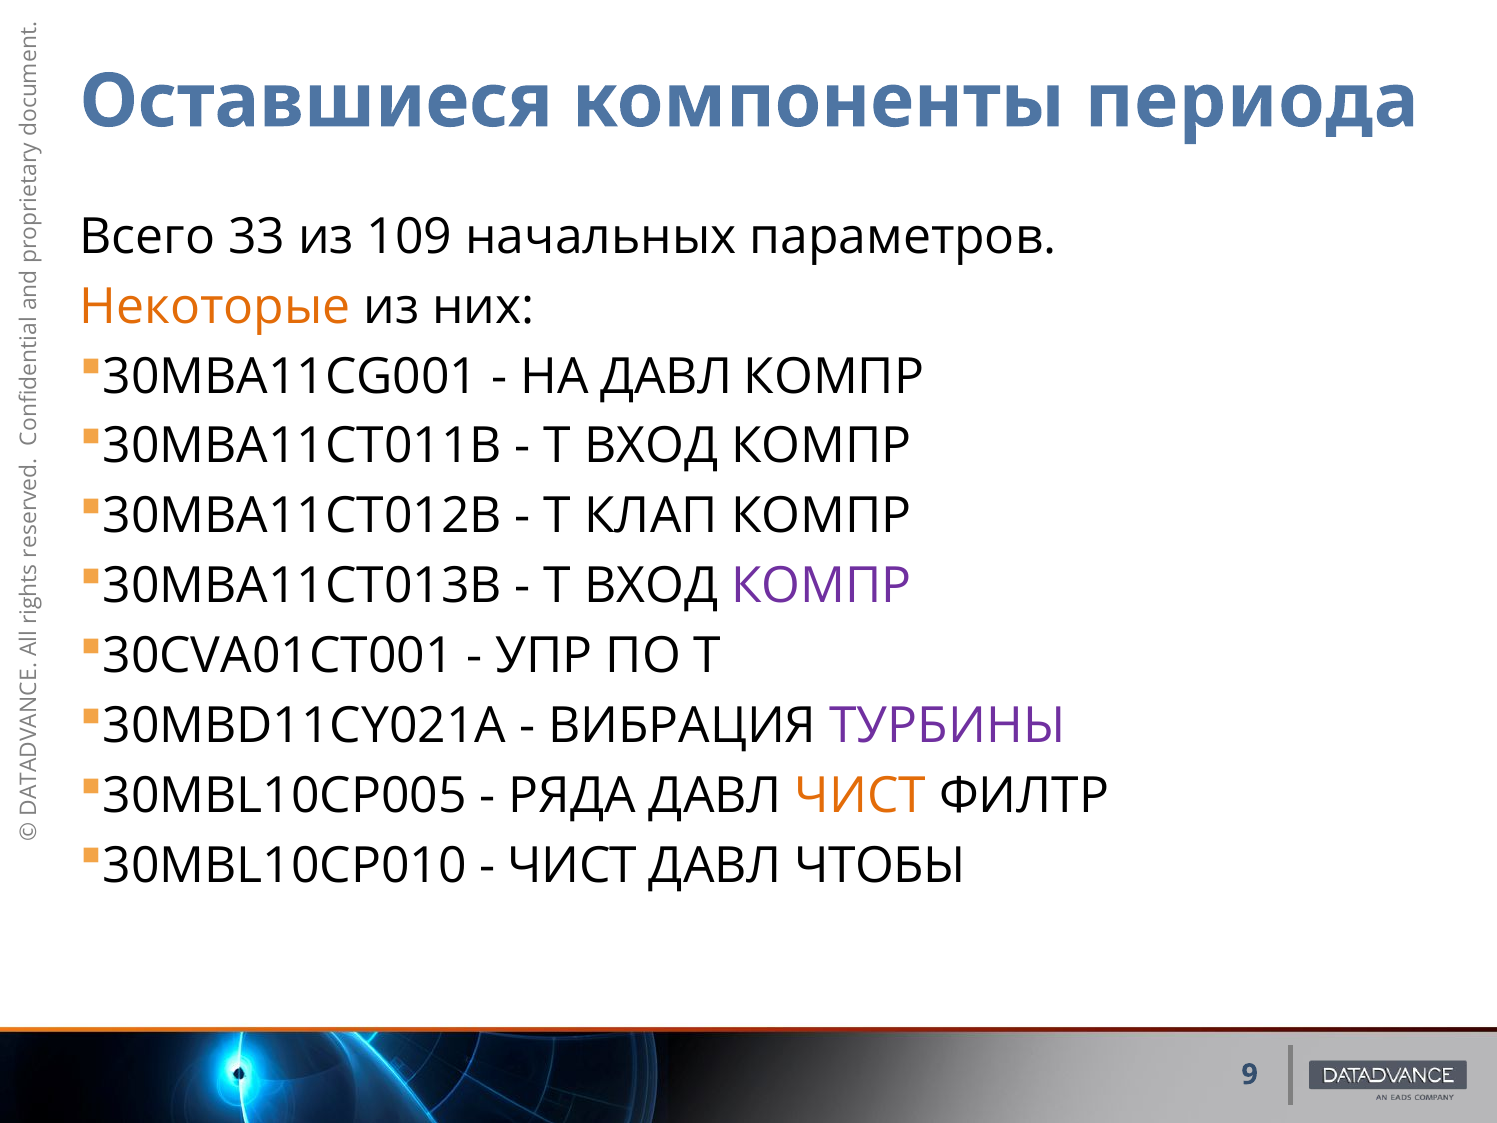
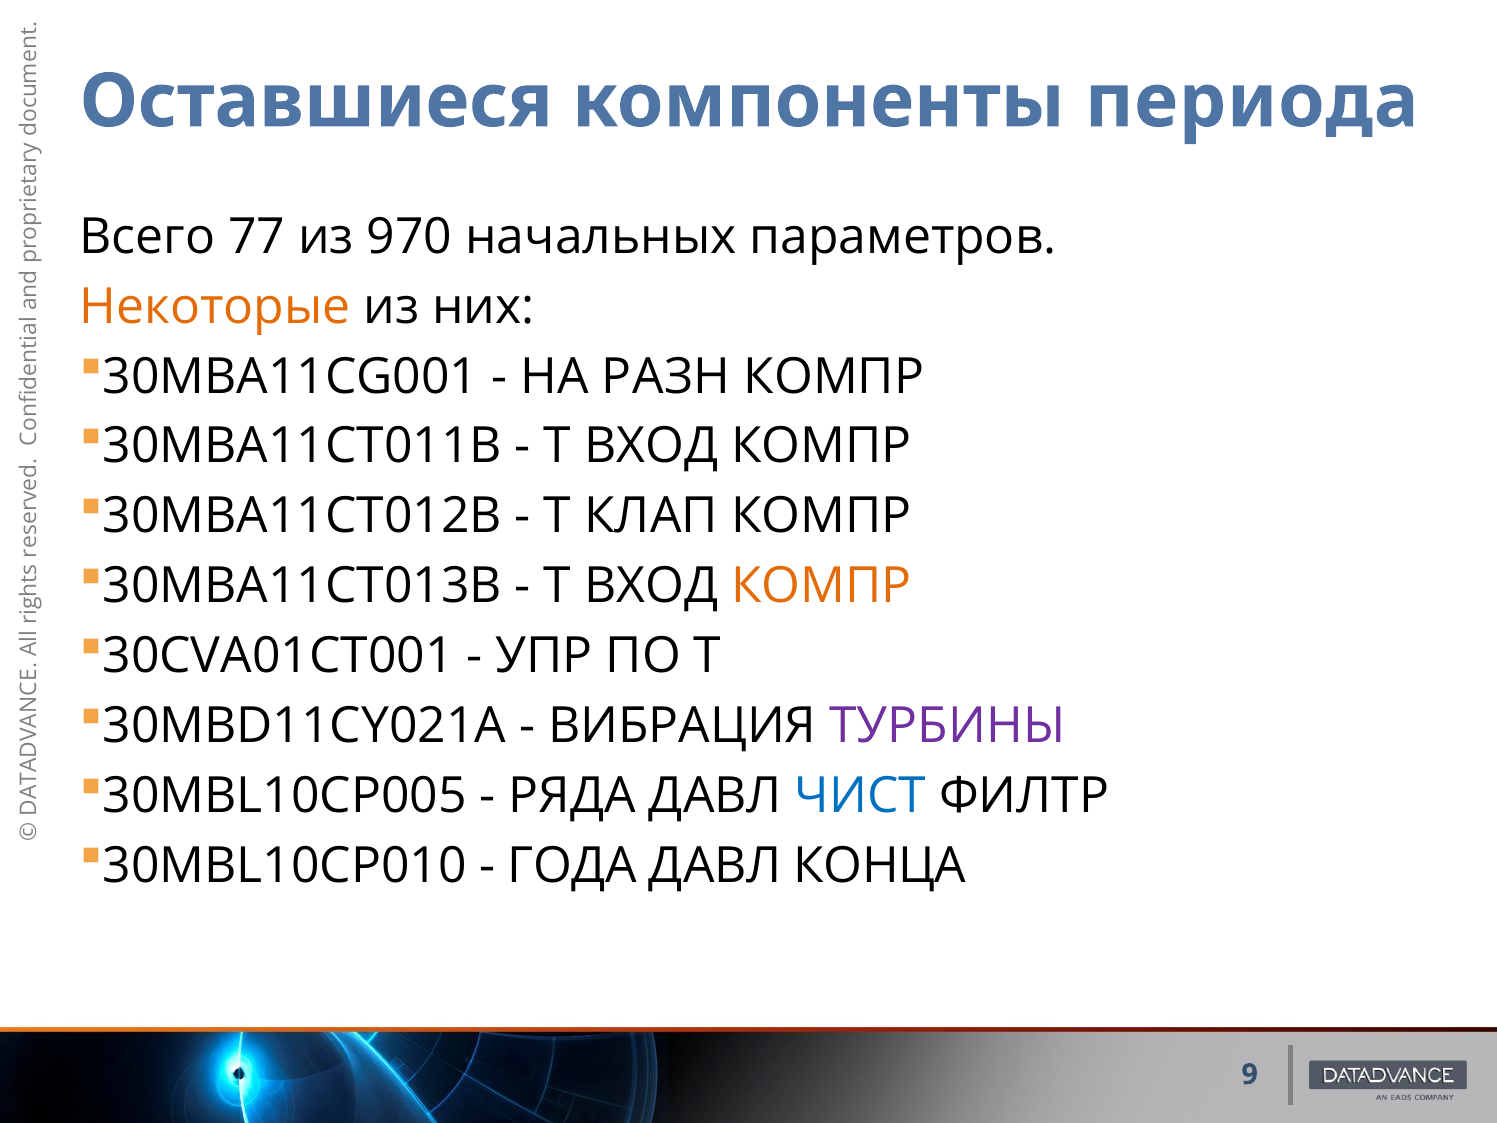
33: 33 -> 77 (257, 237)
109: 109 -> 970 (410, 237)
НА ДАВЛ: ДАВЛ -> РАЗН (666, 377)
КОМПР colour: purple -> orange (821, 586)
ЧИСТ colour: orange -> blue (860, 796)
ЧИСТ: ЧИСТ -> ГОДА (572, 865)
ЧТОБЫ: ЧТОБЫ -> КОНЦА (880, 865)
